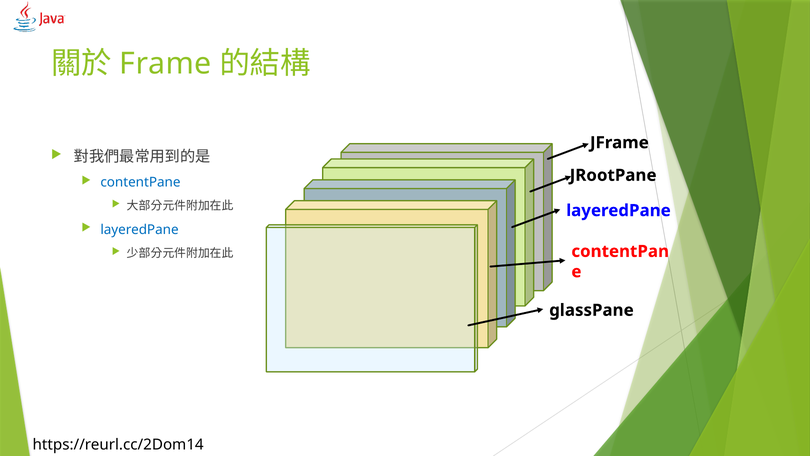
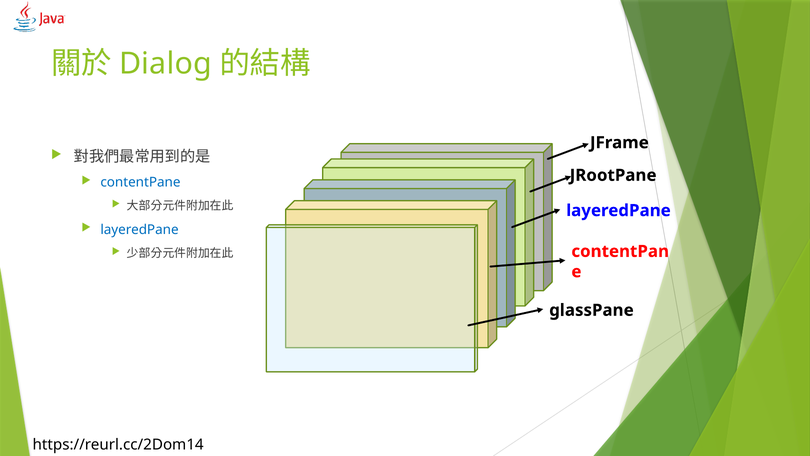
Frame: Frame -> Dialog (166, 64)
